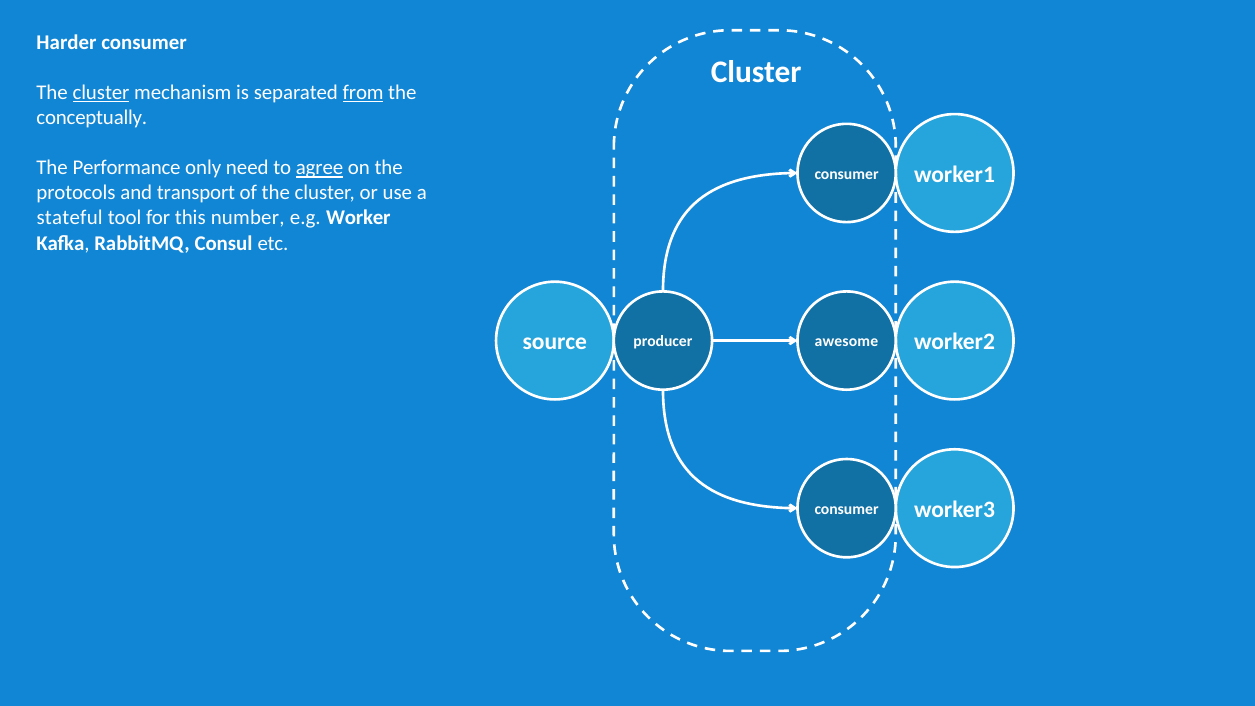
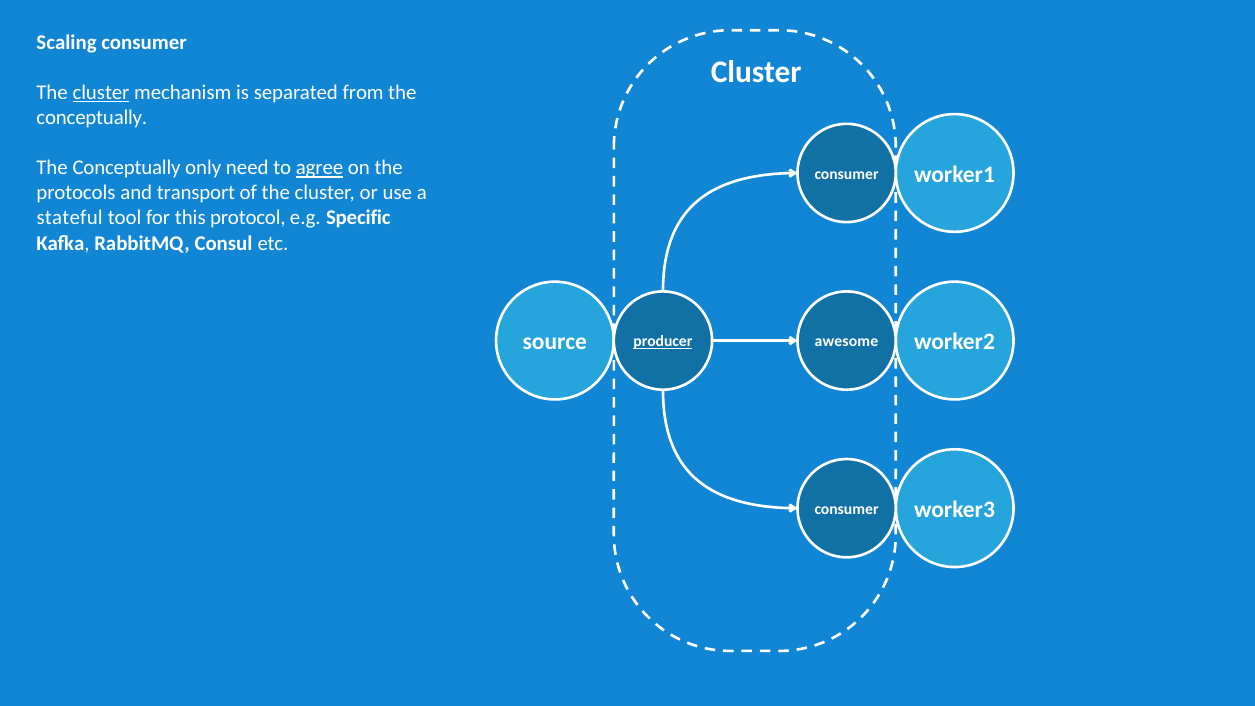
Harder: Harder -> Scaling (67, 42)
from underline: present -> none (363, 93)
Performance: Performance -> Conceptually (127, 168)
number: number -> protocol (248, 218)
Worker: Worker -> Specific (358, 218)
producer underline: none -> present (663, 342)
